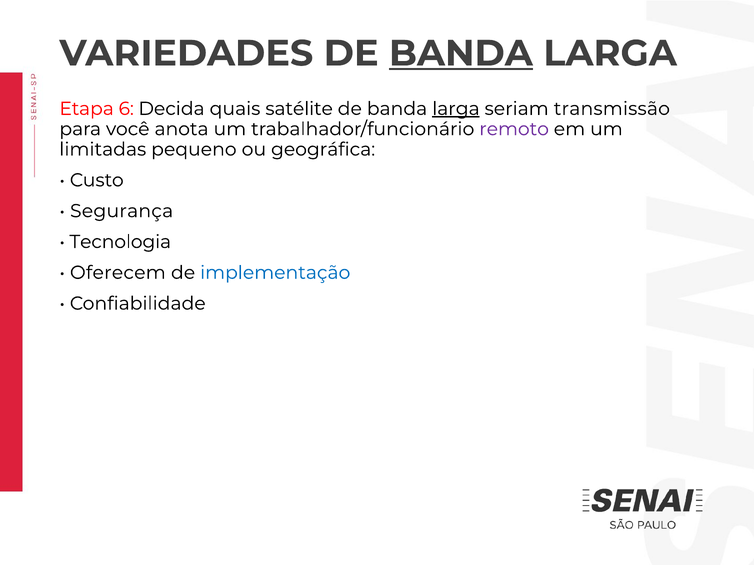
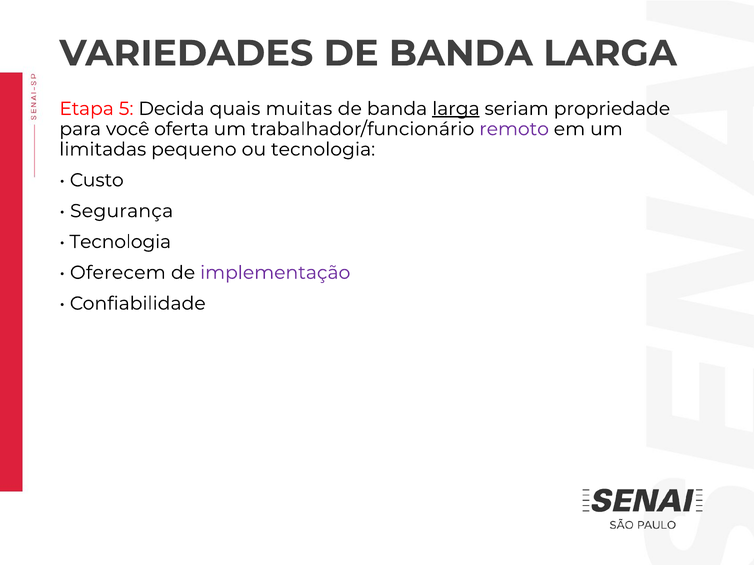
BANDA underline: present -> none (461, 53)
6: 6 -> 5 (126, 109)
satélite: satélite -> muitas (299, 109)
transmissão: transmissão -> propriedade (612, 109)
anota: anota -> oferta (182, 129)
ou geográfica: geográfica -> tecnologia (323, 150)
implementação colour: blue -> purple (275, 273)
